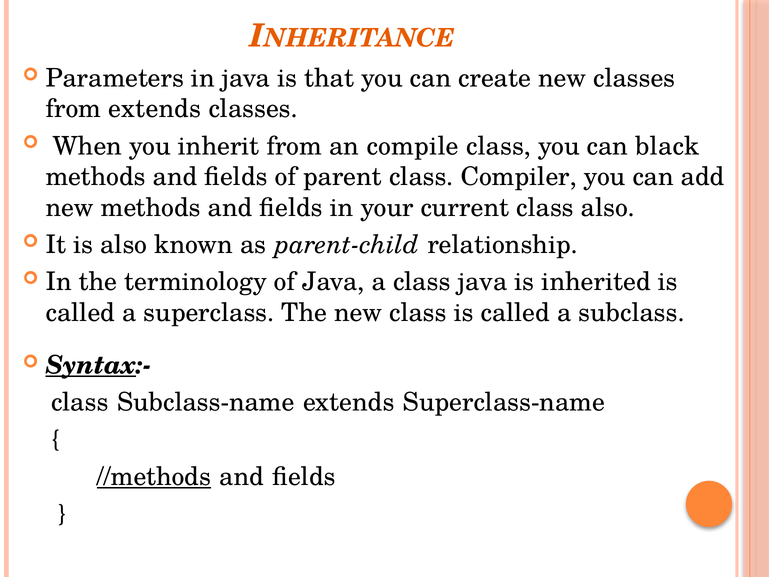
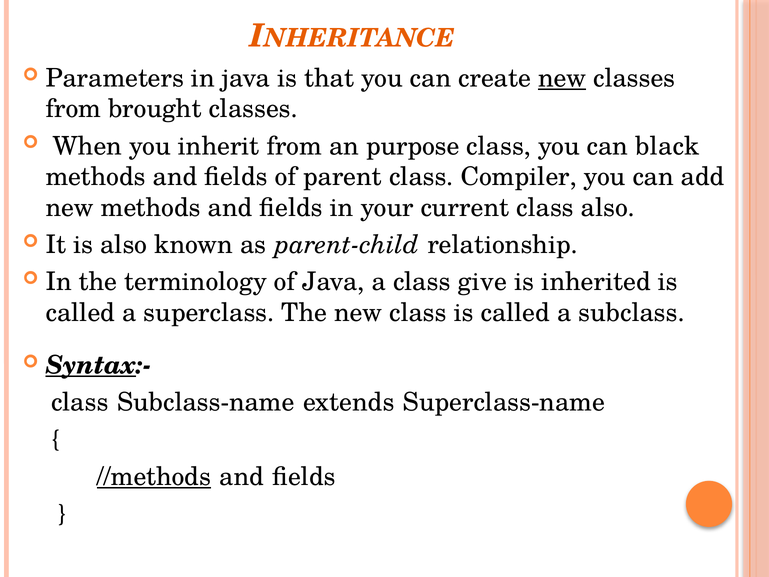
new underline: none -> present (562, 78)
from extends: extends -> brought (155, 109)
compile: compile -> purpose (413, 146)
class java: java -> give (482, 282)
